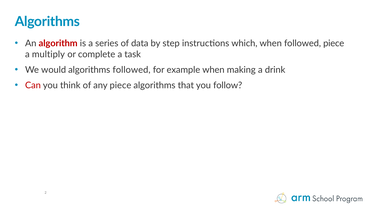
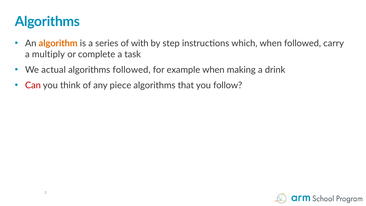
algorithm colour: red -> orange (58, 43)
data: data -> with (140, 43)
followed piece: piece -> carry (334, 43)
would: would -> actual (54, 70)
